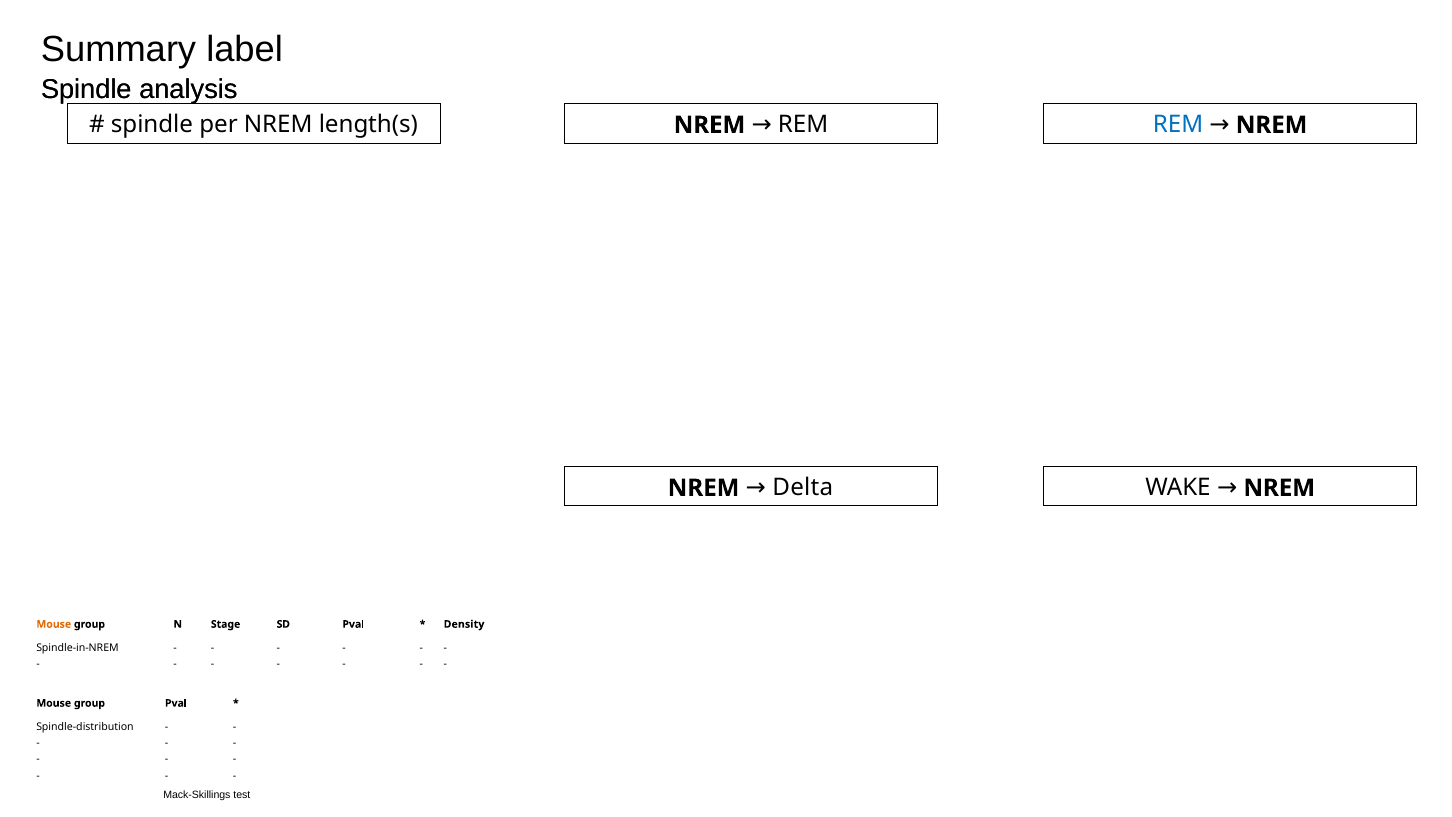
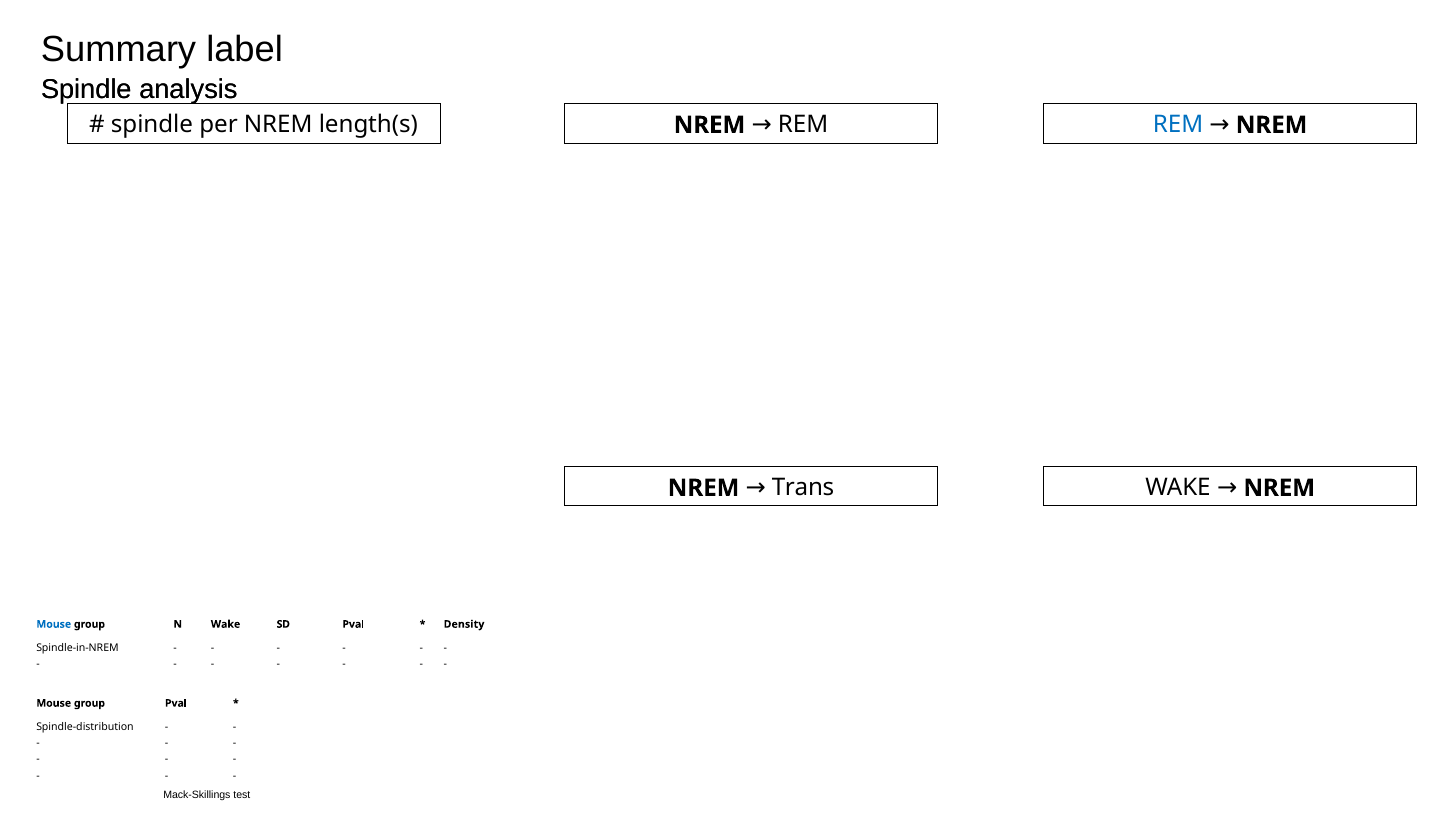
Delta: Delta -> Trans (803, 488)
Mouse colour: orange -> blue (54, 624)
N Stage: Stage -> Wake (226, 624)
